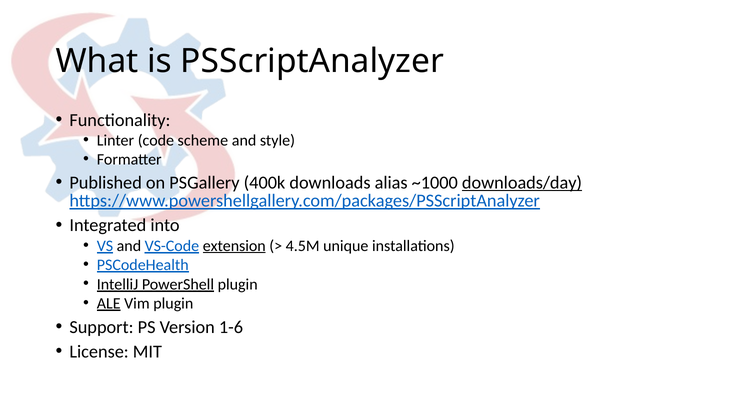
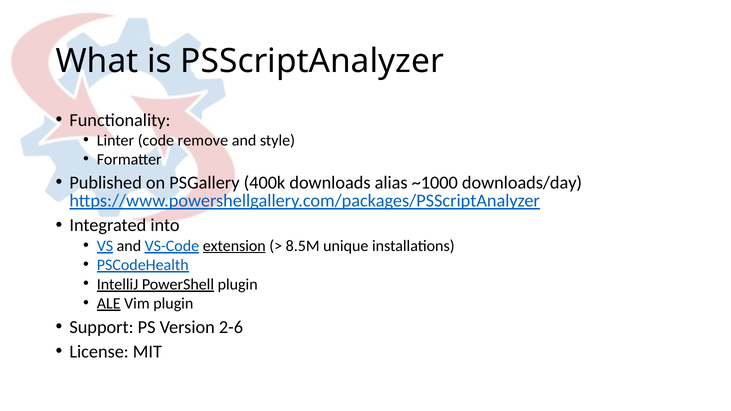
scheme: scheme -> remove (203, 141)
downloads/day underline: present -> none (522, 183)
4.5M: 4.5M -> 8.5M (303, 246)
1-6: 1-6 -> 2-6 (231, 327)
